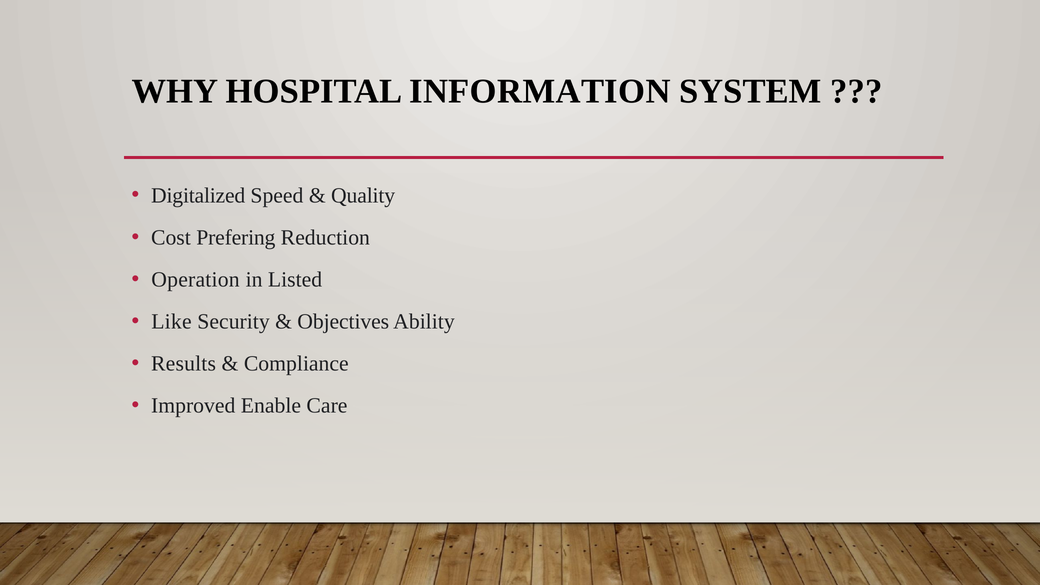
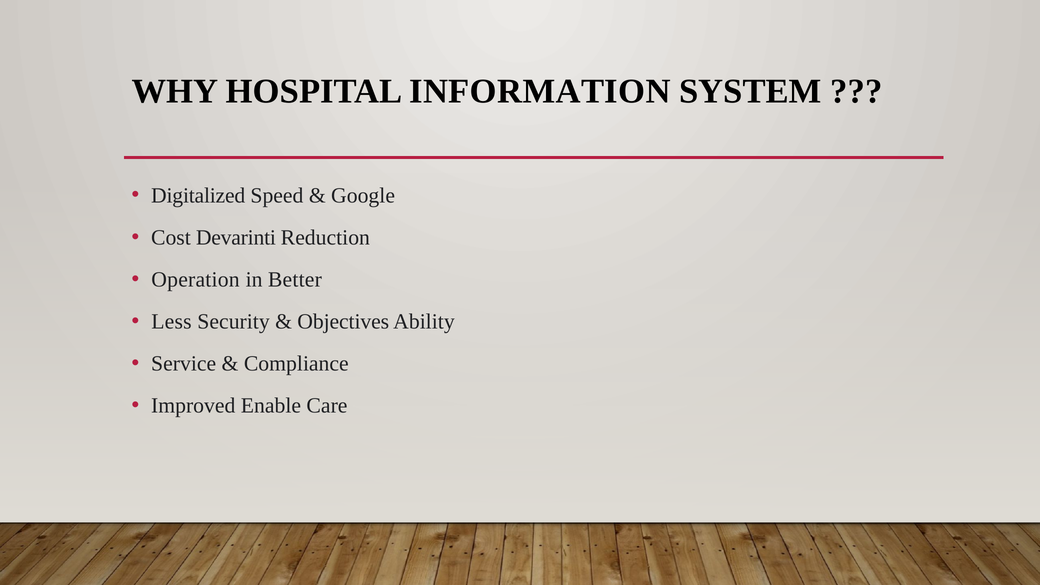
Quality: Quality -> Google (363, 196)
Prefering: Prefering -> Devarinti (236, 238)
Listed: Listed -> Better (295, 280)
Like: Like -> Less (171, 322)
Results: Results -> Service (184, 364)
